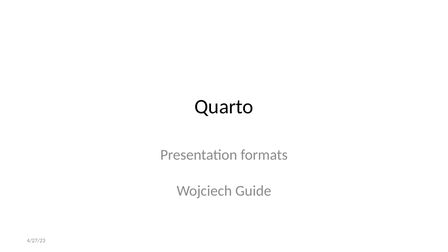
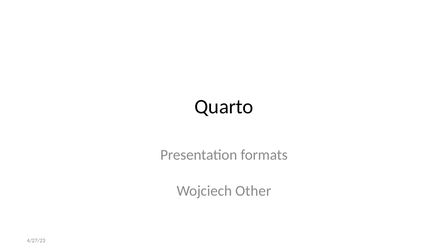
Guide: Guide -> Other (253, 191)
